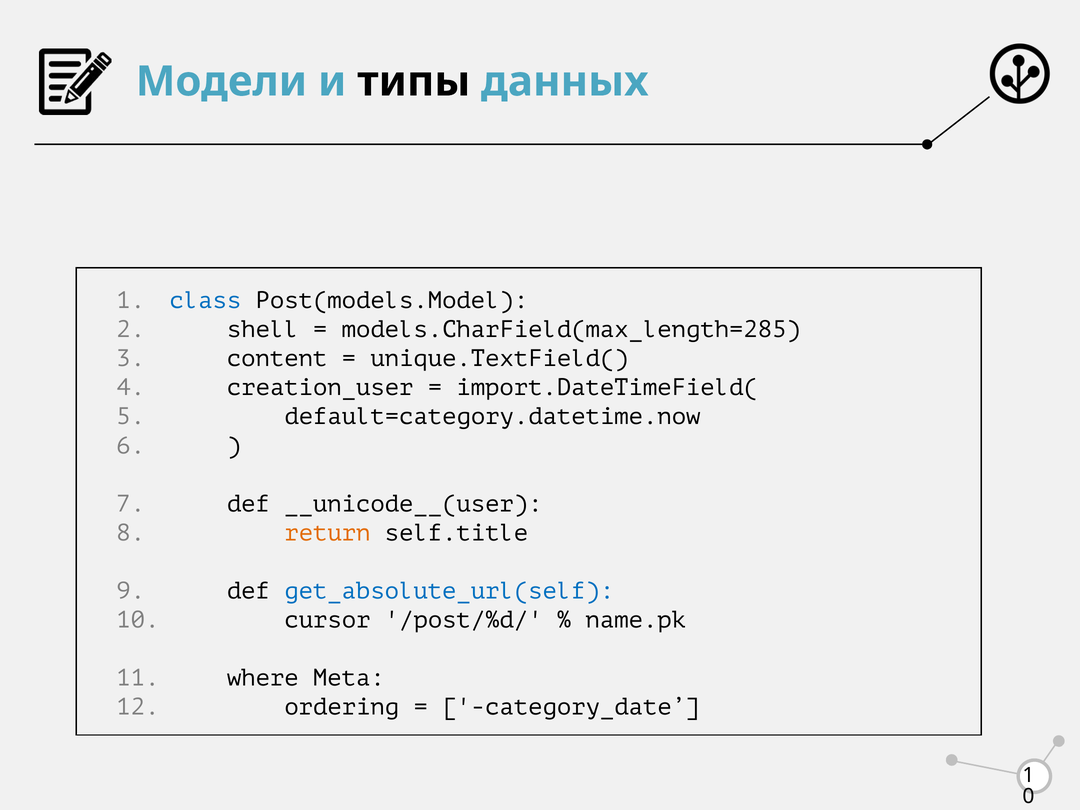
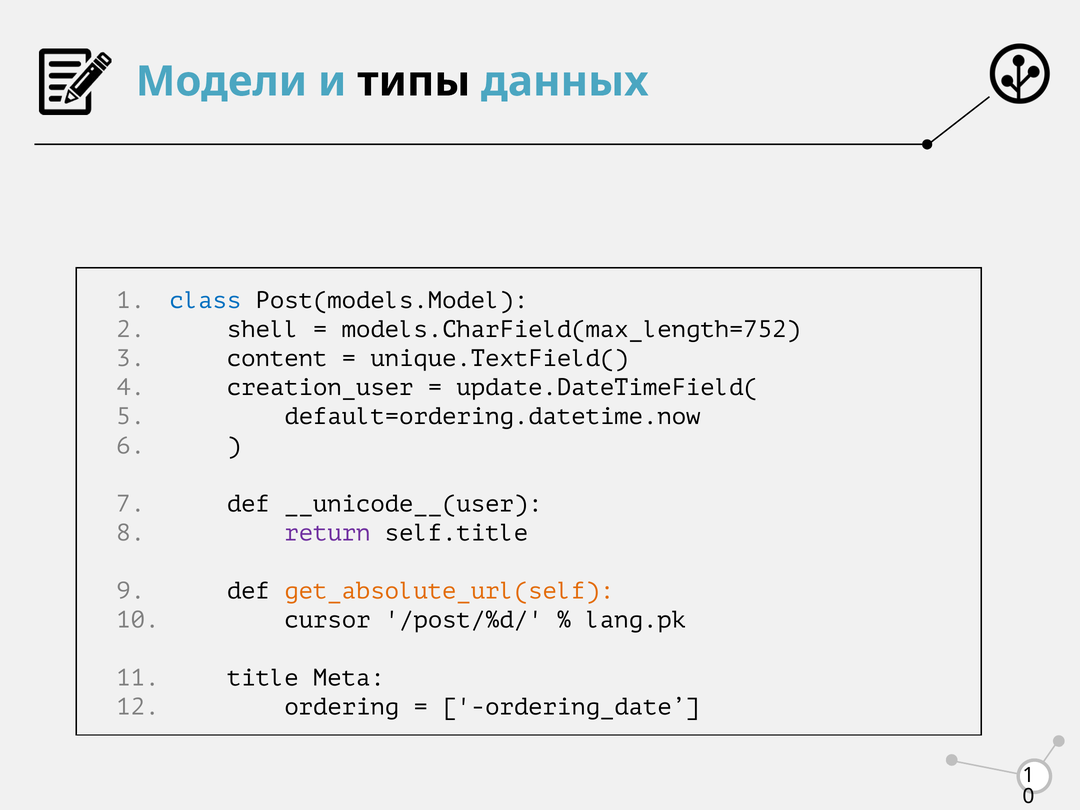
models.CharField(max_length=285: models.CharField(max_length=285 -> models.CharField(max_length=752 (571, 329)
import.DateTimeField(: import.DateTimeField( -> update.DateTimeField( (607, 388)
default=category.datetime.now: default=category.datetime.now -> default=ordering.datetime.now (492, 417)
return colour: orange -> purple (327, 533)
get_absolute_url(self colour: blue -> orange (449, 591)
name.pk: name.pk -> lang.pk (636, 620)
where: where -> title (263, 678)
category_date: category_date -> ordering_date (571, 707)
